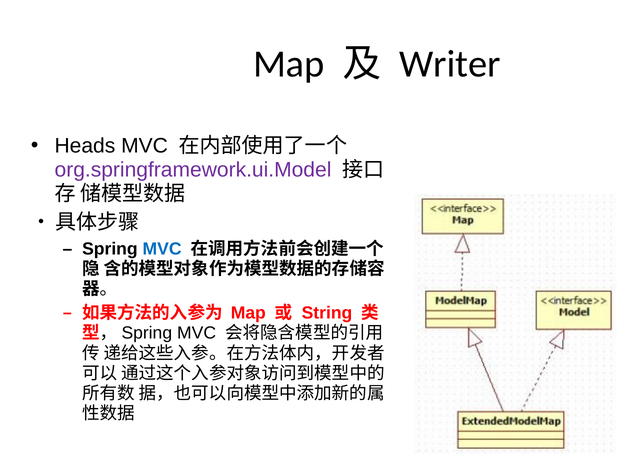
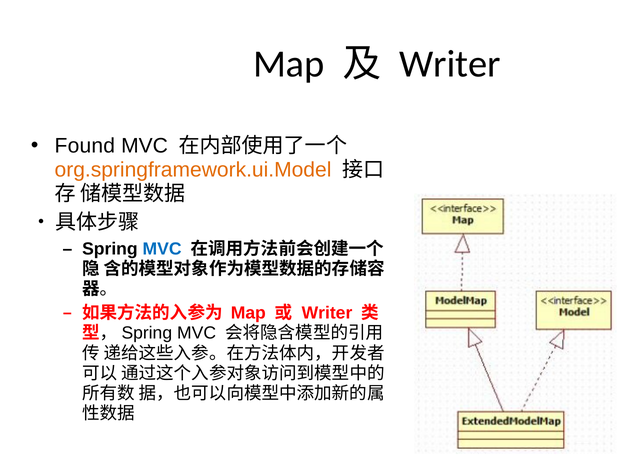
Heads: Heads -> Found (85, 146)
org.springframework.ui.Model colour: purple -> orange (193, 170)
String: String -> Writer (327, 313)
